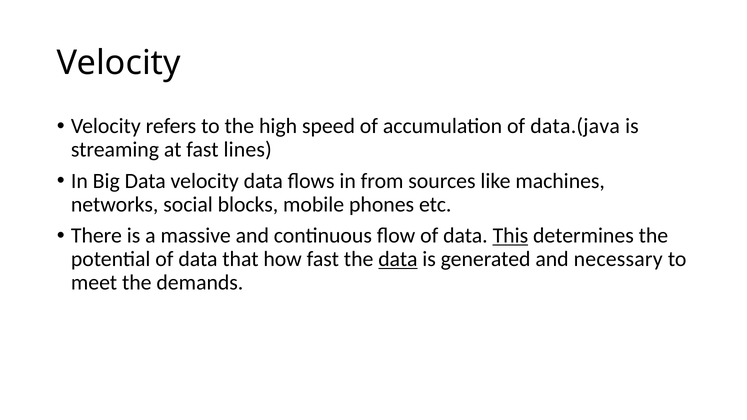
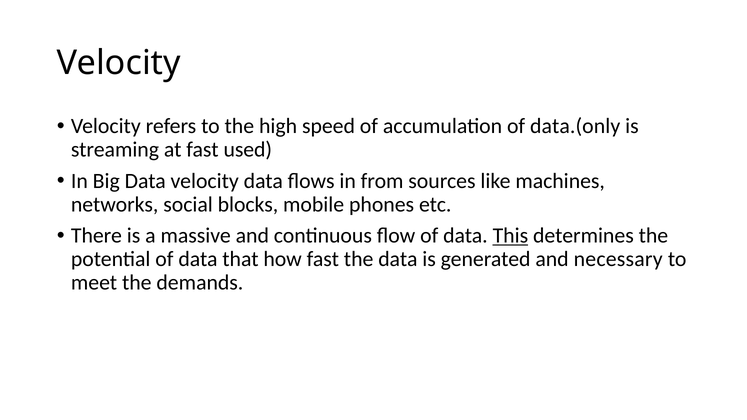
data.(java: data.(java -> data.(only (575, 126)
lines: lines -> used (248, 150)
data underline: present -> none (398, 259)
